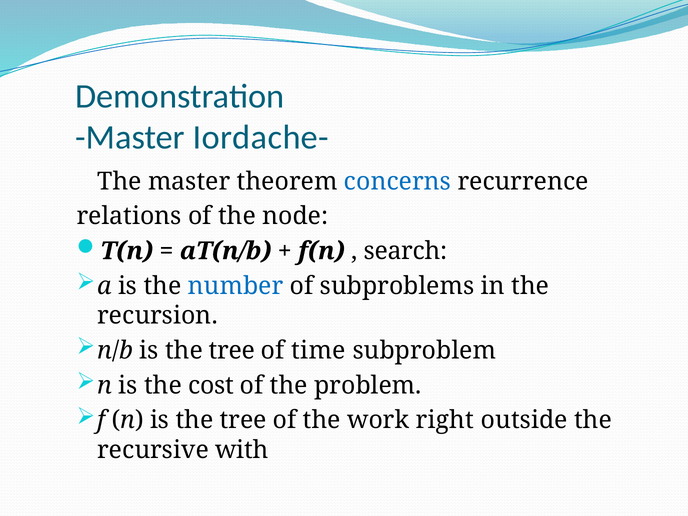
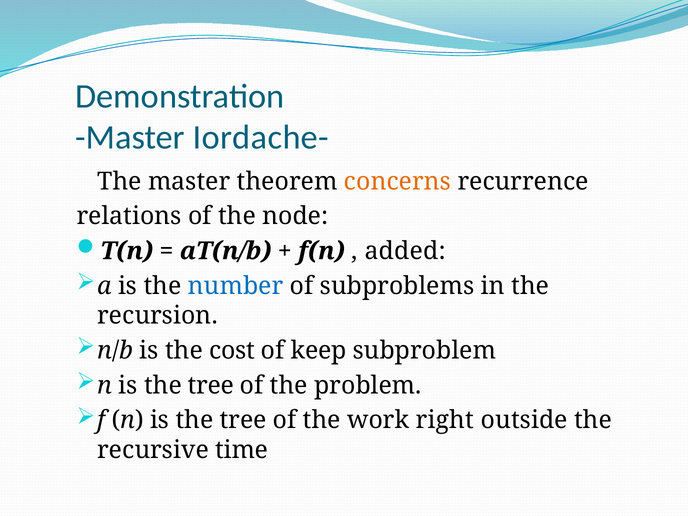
concerns colour: blue -> orange (397, 181)
search: search -> added (405, 251)
n/b is the tree: tree -> cost (232, 351)
time: time -> keep (319, 351)
cost: cost -> tree (211, 385)
with: with -> time (242, 450)
